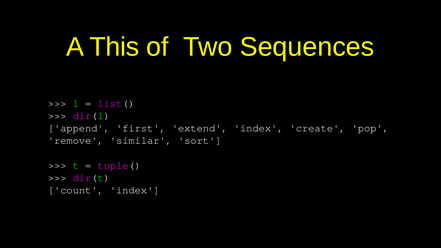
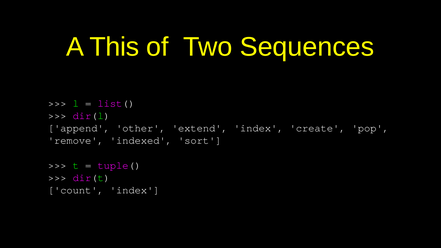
first: first -> other (141, 128)
similar: similar -> indexed (141, 141)
